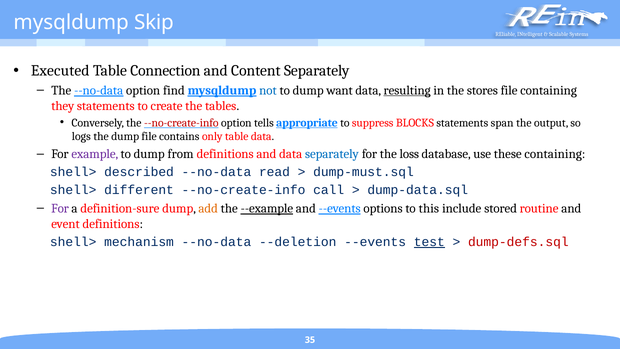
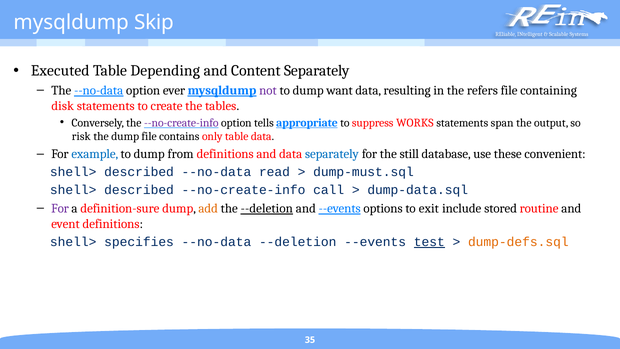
Connection: Connection -> Depending (165, 71)
find: find -> ever (174, 90)
not colour: blue -> purple (268, 90)
resulting underline: present -> none (407, 90)
stores: stores -> refers (482, 90)
they: they -> disk (63, 106)
--no-create-info colour: red -> purple (181, 123)
BLOCKS: BLOCKS -> WORKS (415, 123)
logs: logs -> risk (81, 137)
example colour: purple -> blue (95, 154)
loss: loss -> still (409, 154)
these containing: containing -> convenient (555, 154)
different: different -> described (139, 190)
the --example: --example -> --deletion (267, 208)
this: this -> exit (429, 208)
mechanism: mechanism -> specifies (139, 242)
dump-defs.sql colour: red -> orange (518, 242)
